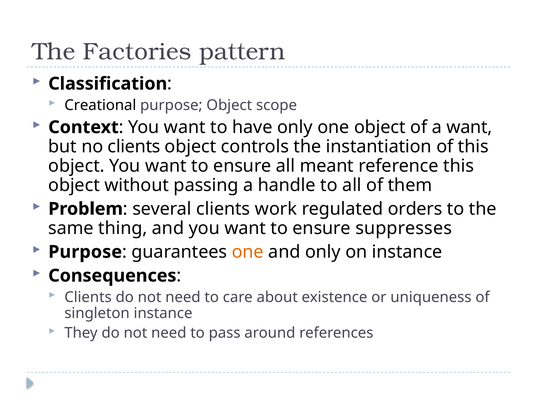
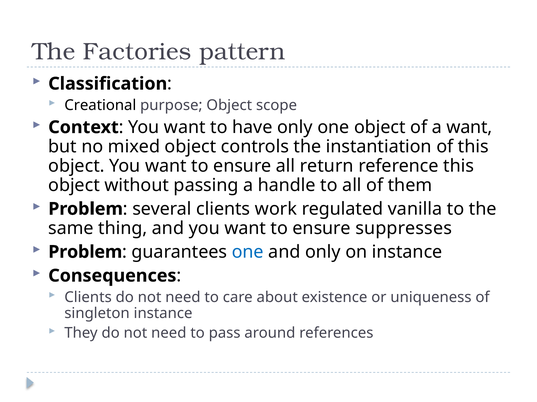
no clients: clients -> mixed (134, 147)
meant: meant -> return (327, 166)
orders: orders -> vanilla (415, 209)
Purpose: Purpose -> Problem (85, 252)
one colour: orange -> blue (248, 252)
